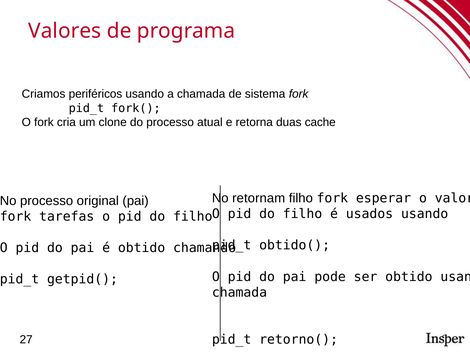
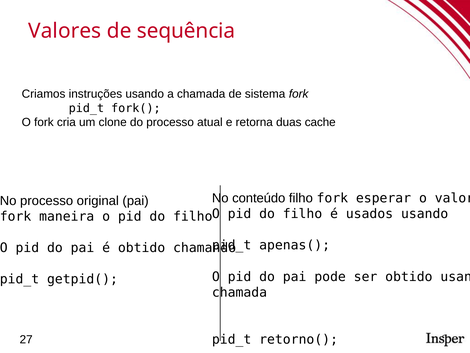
programa: programa -> sequência (186, 31)
periféricos: periféricos -> instruções (95, 94)
retornam: retornam -> conteúdo (259, 198)
tarefas: tarefas -> maneira (67, 216)
obtido(: obtido( -> apenas( (295, 245)
